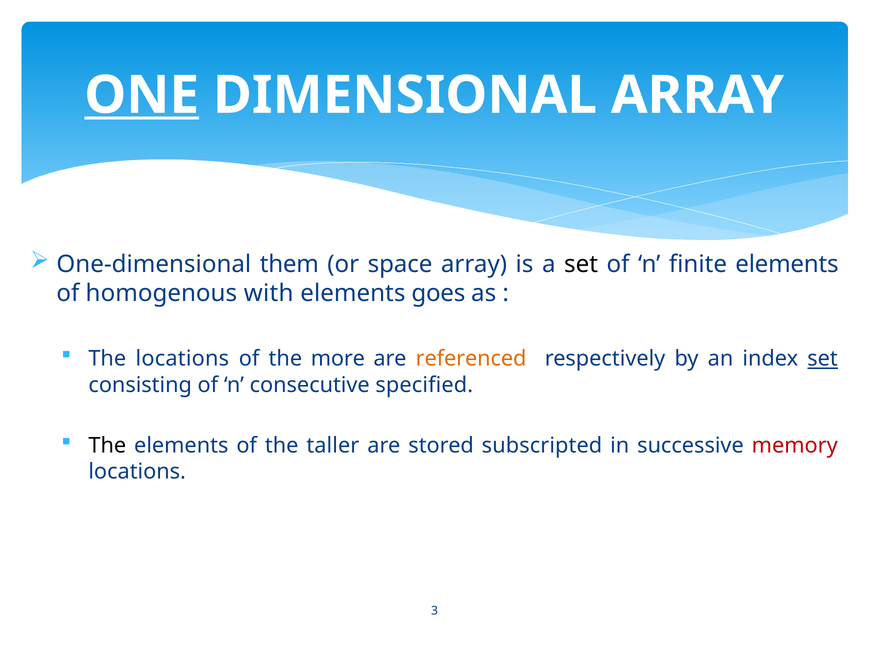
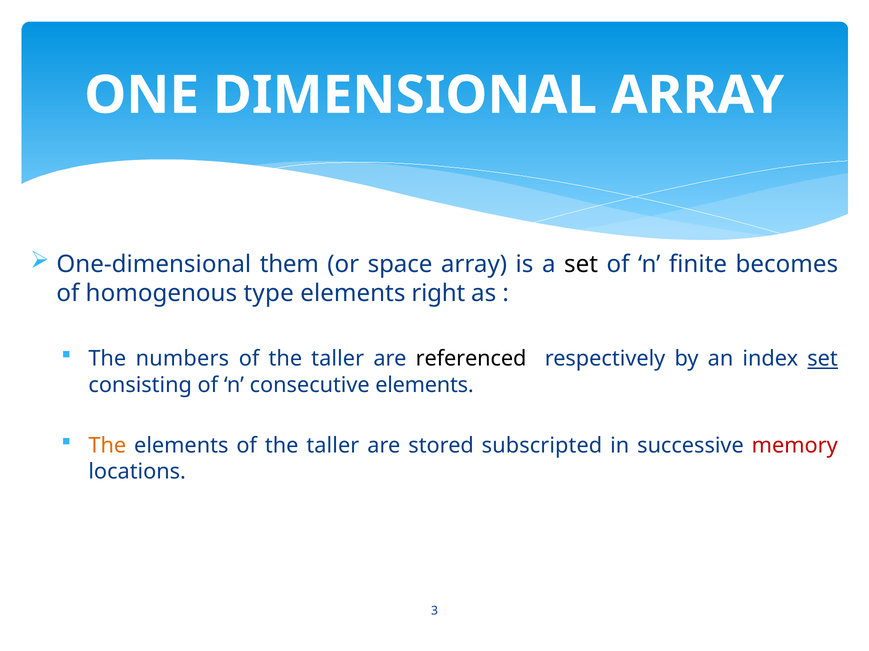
ONE underline: present -> none (142, 95)
finite elements: elements -> becomes (787, 265)
with: with -> type (269, 294)
goes: goes -> right (438, 294)
The locations: locations -> numbers (182, 359)
more: more -> taller (338, 359)
referenced colour: orange -> black (471, 359)
consecutive specified: specified -> elements (424, 385)
The colour: black -> orange (107, 446)
